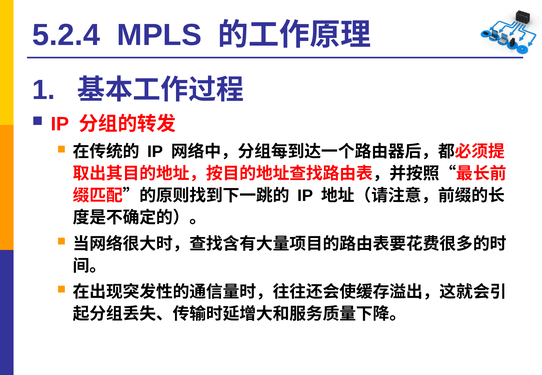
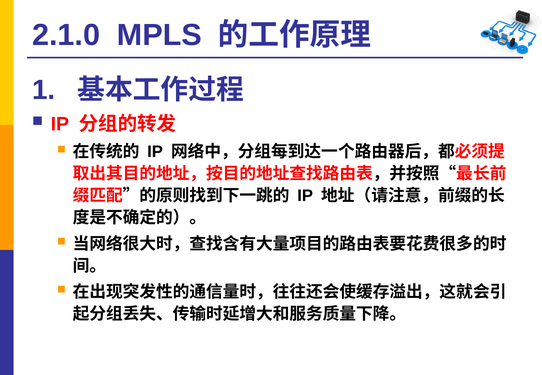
5.2.4: 5.2.4 -> 2.1.0 (66, 35)
